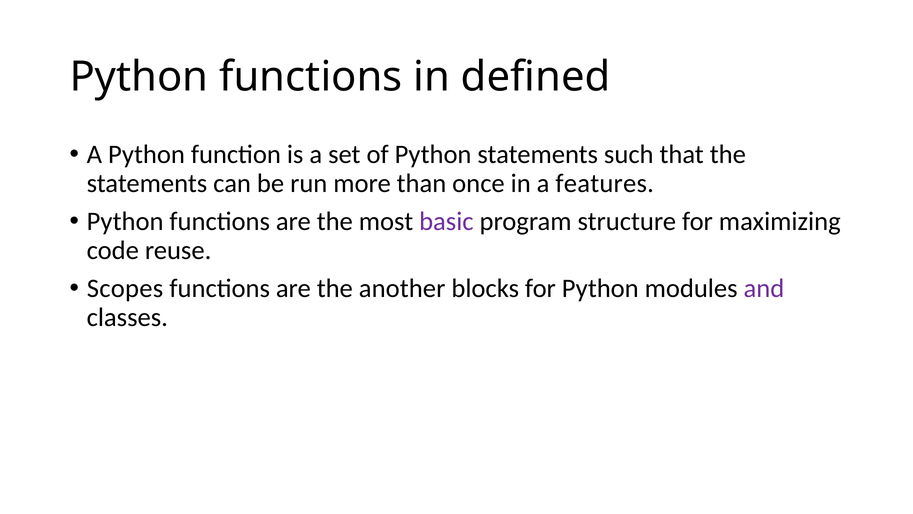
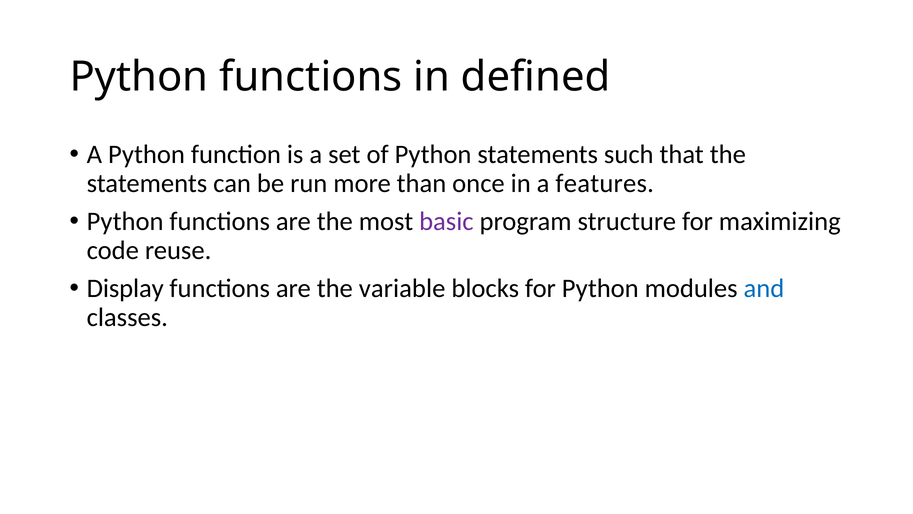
Scopes: Scopes -> Display (125, 288)
another: another -> variable (402, 288)
and colour: purple -> blue (764, 288)
